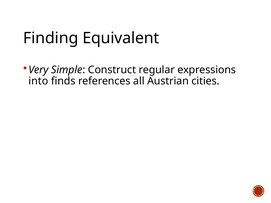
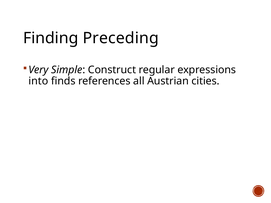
Equivalent: Equivalent -> Preceding (121, 38)
